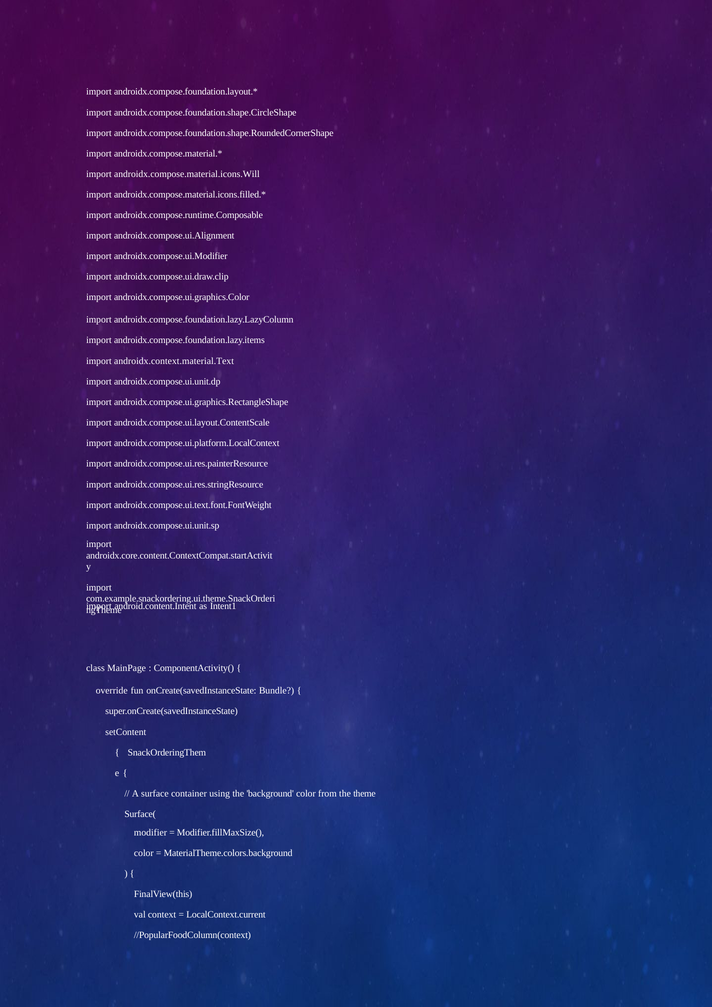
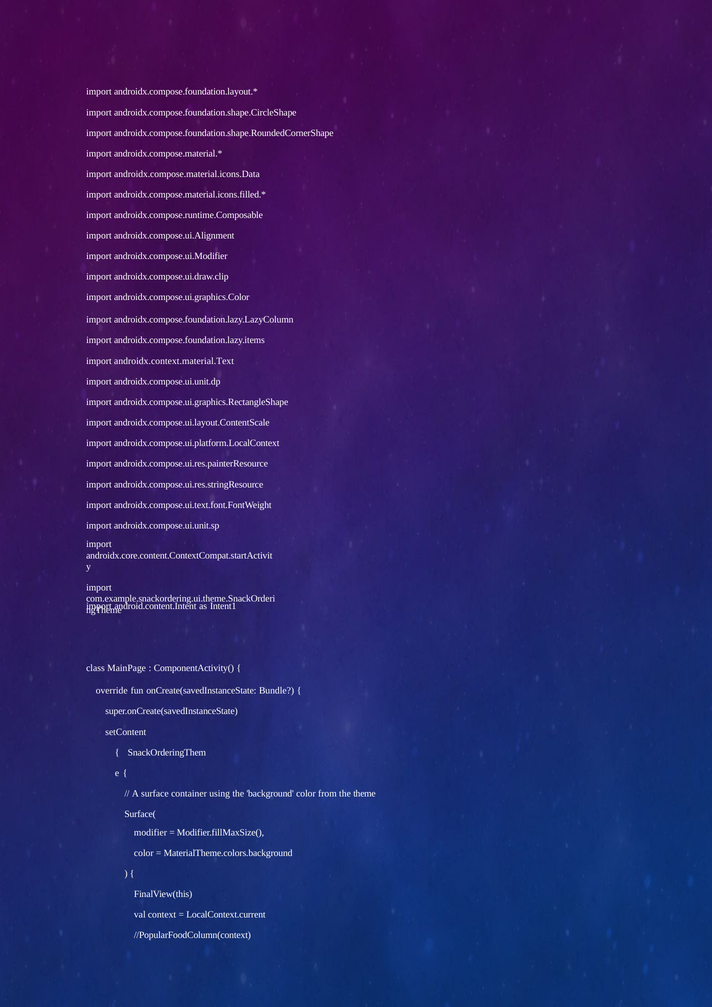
androidx.compose.material.icons.Will: androidx.compose.material.icons.Will -> androidx.compose.material.icons.Data (187, 174)
